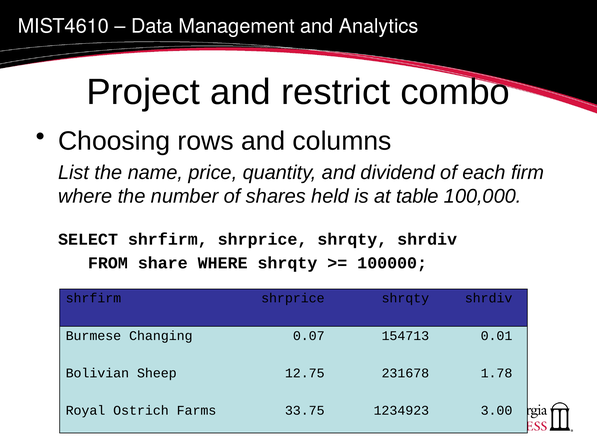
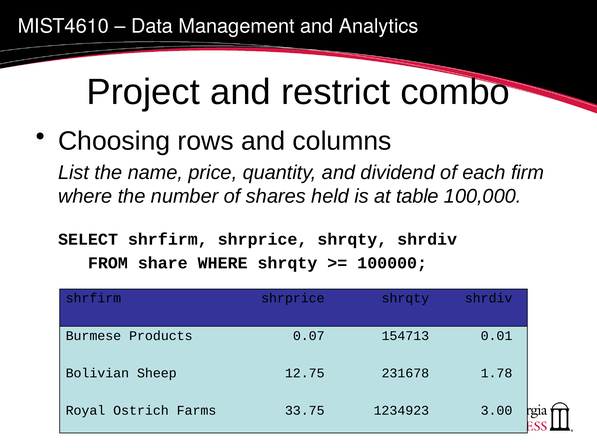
Changing: Changing -> Products (161, 335)
